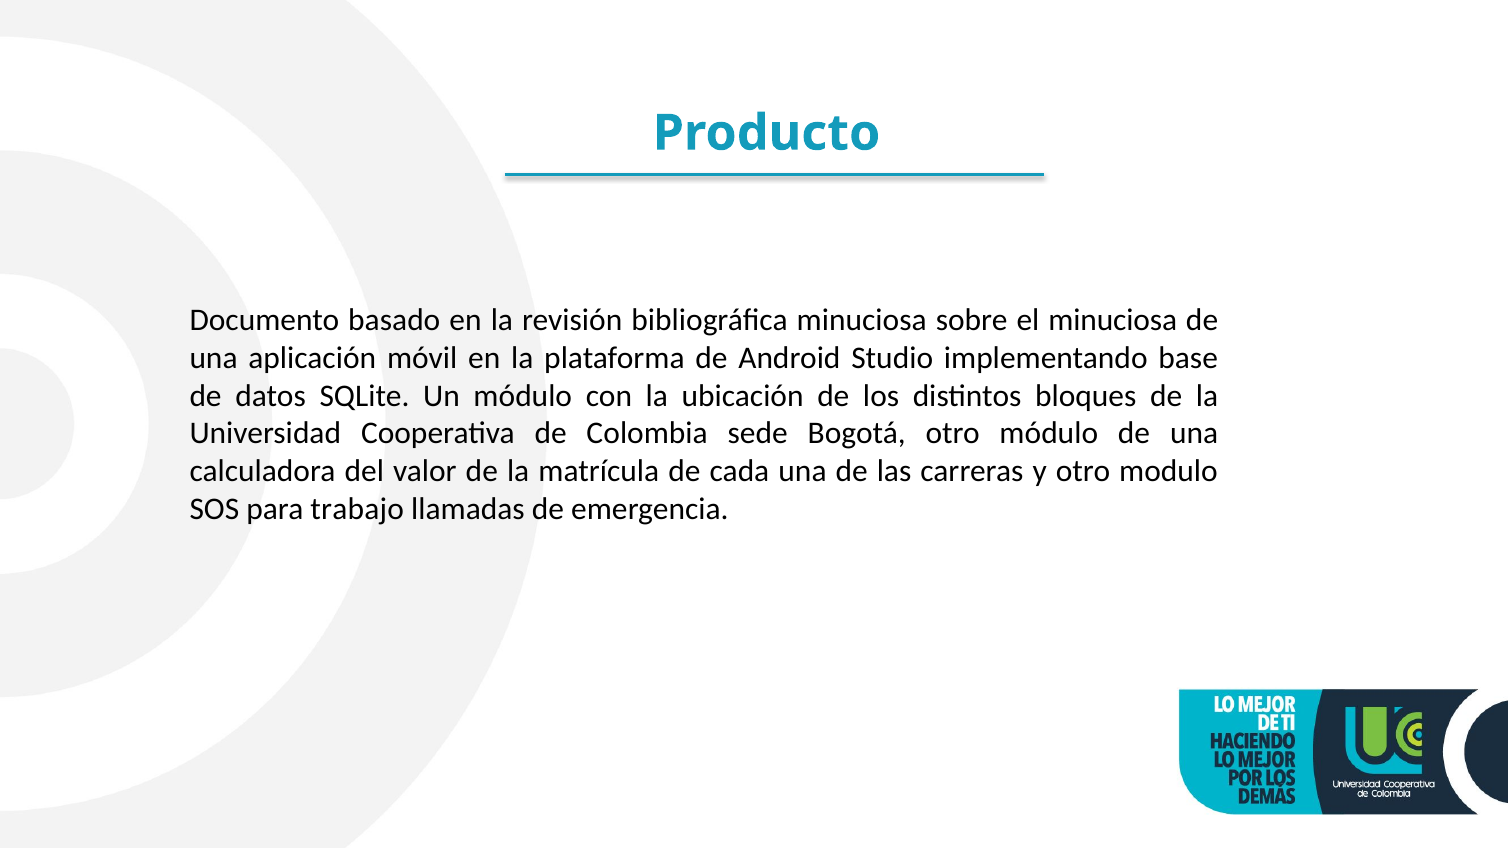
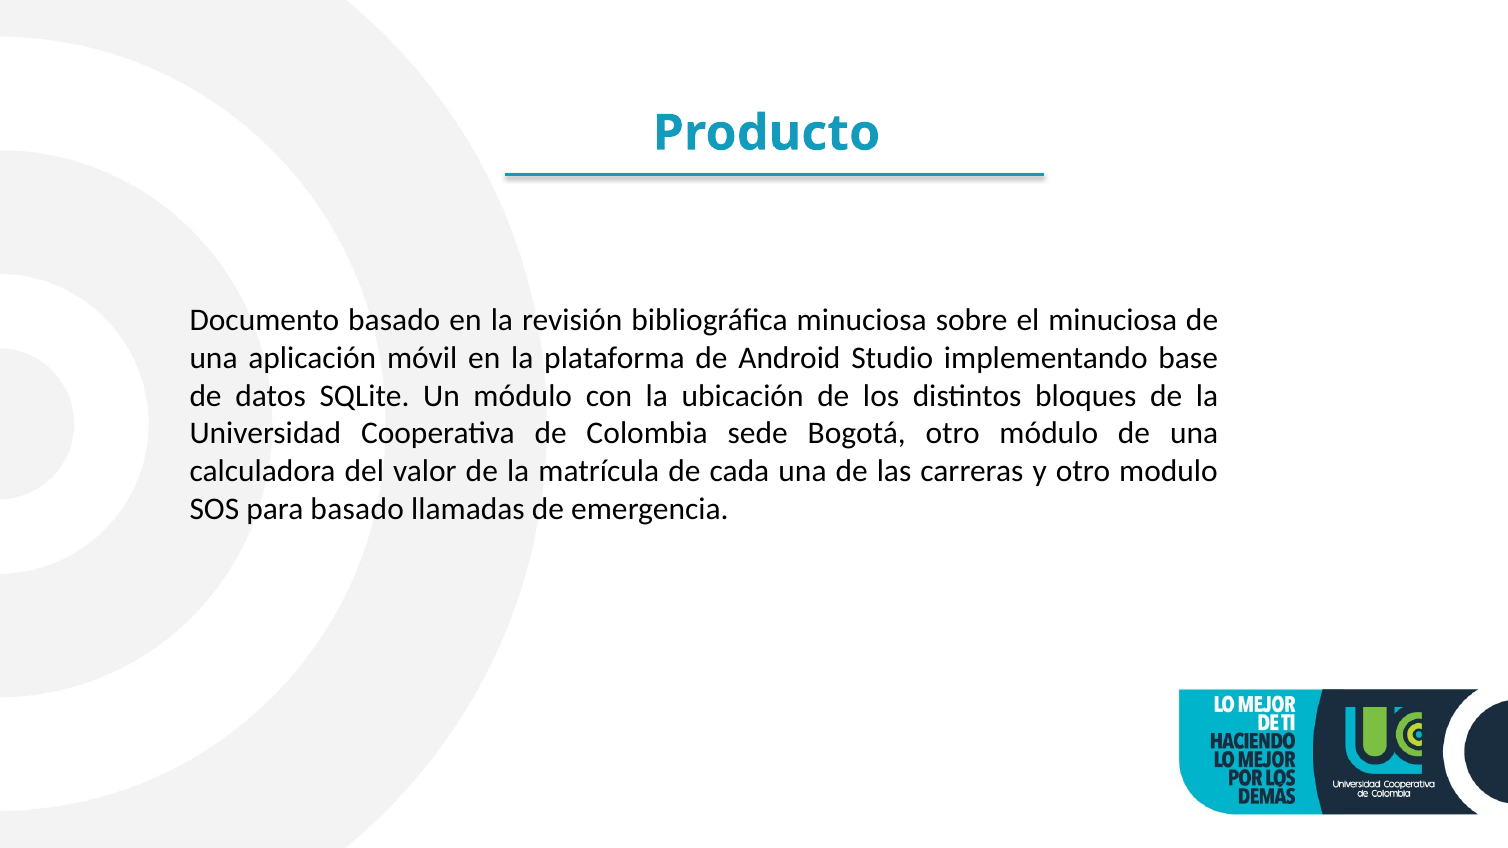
para trabajo: trabajo -> basado (357, 509)
